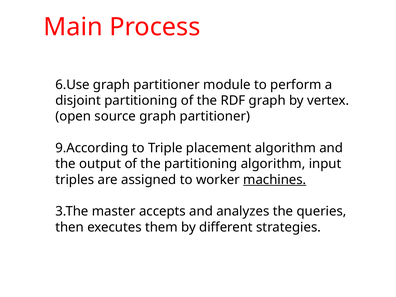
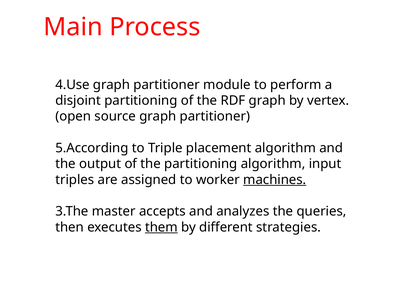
6.Use: 6.Use -> 4.Use (73, 85)
9.According: 9.According -> 5.According (92, 148)
them underline: none -> present (161, 227)
